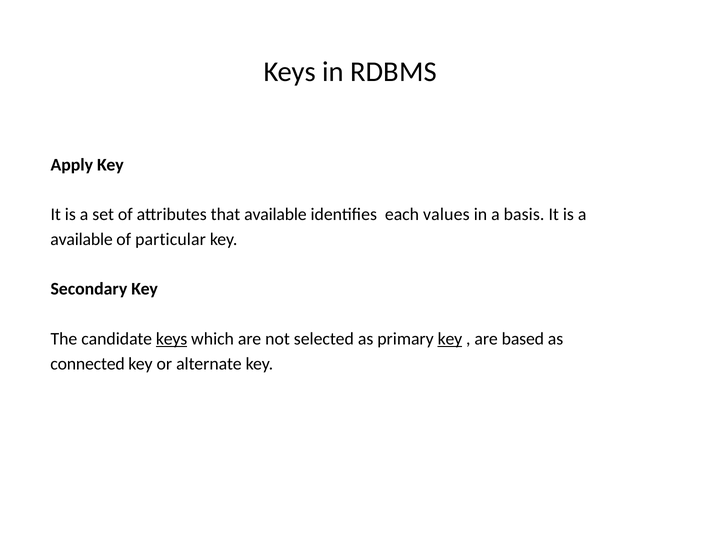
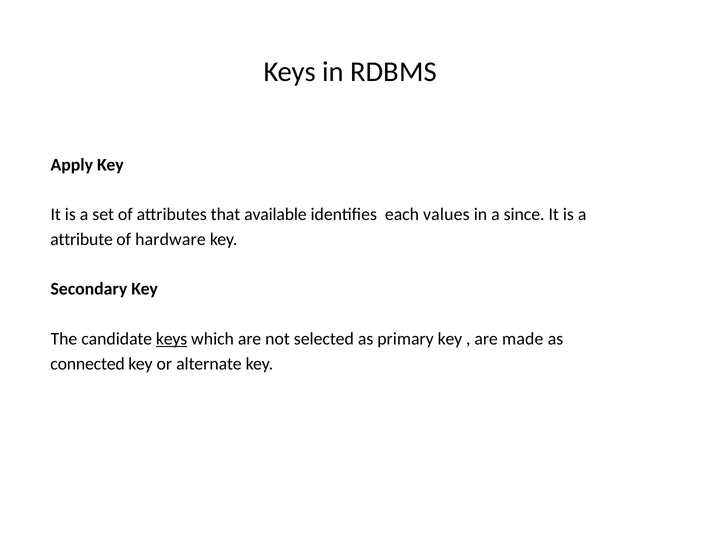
basis: basis -> since (524, 214)
available: available -> attribute (82, 239)
particular: particular -> hardware (170, 239)
key underline: present -> none (450, 338)
based: based -> made (523, 338)
